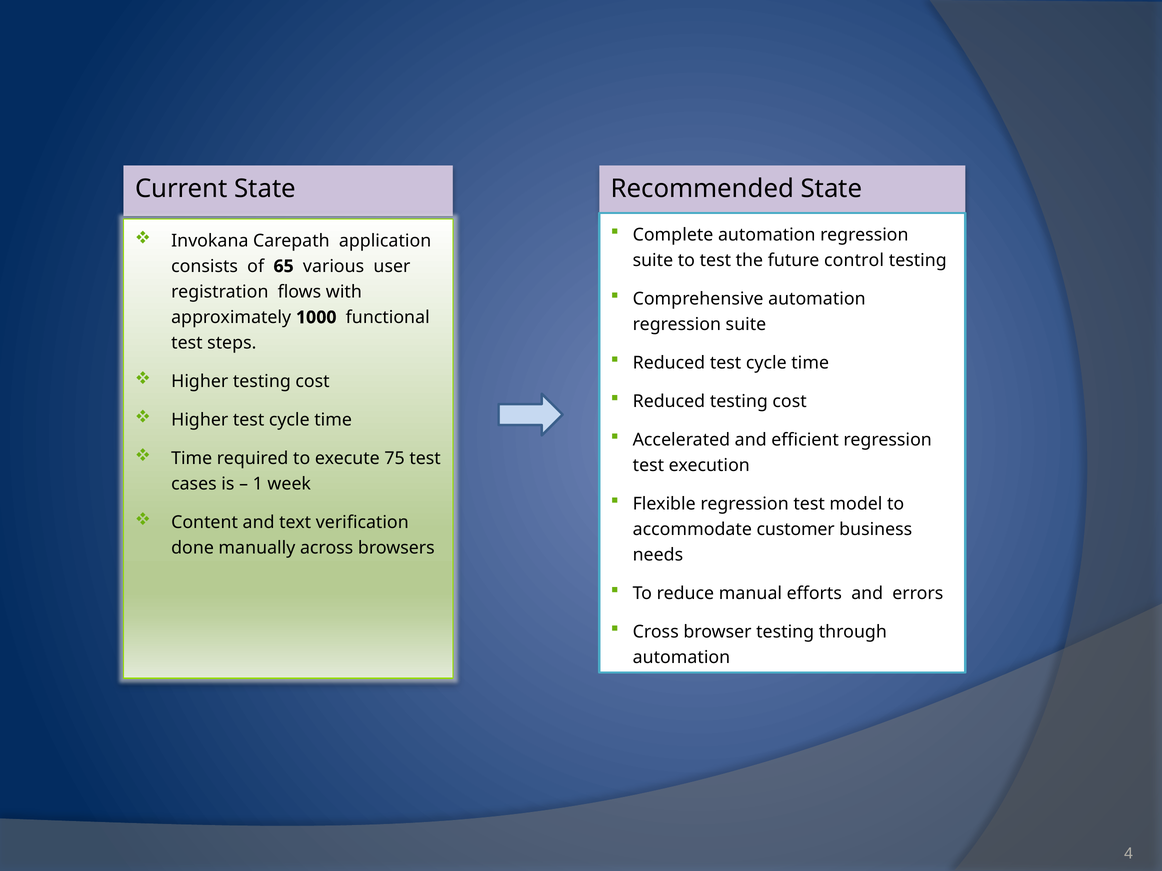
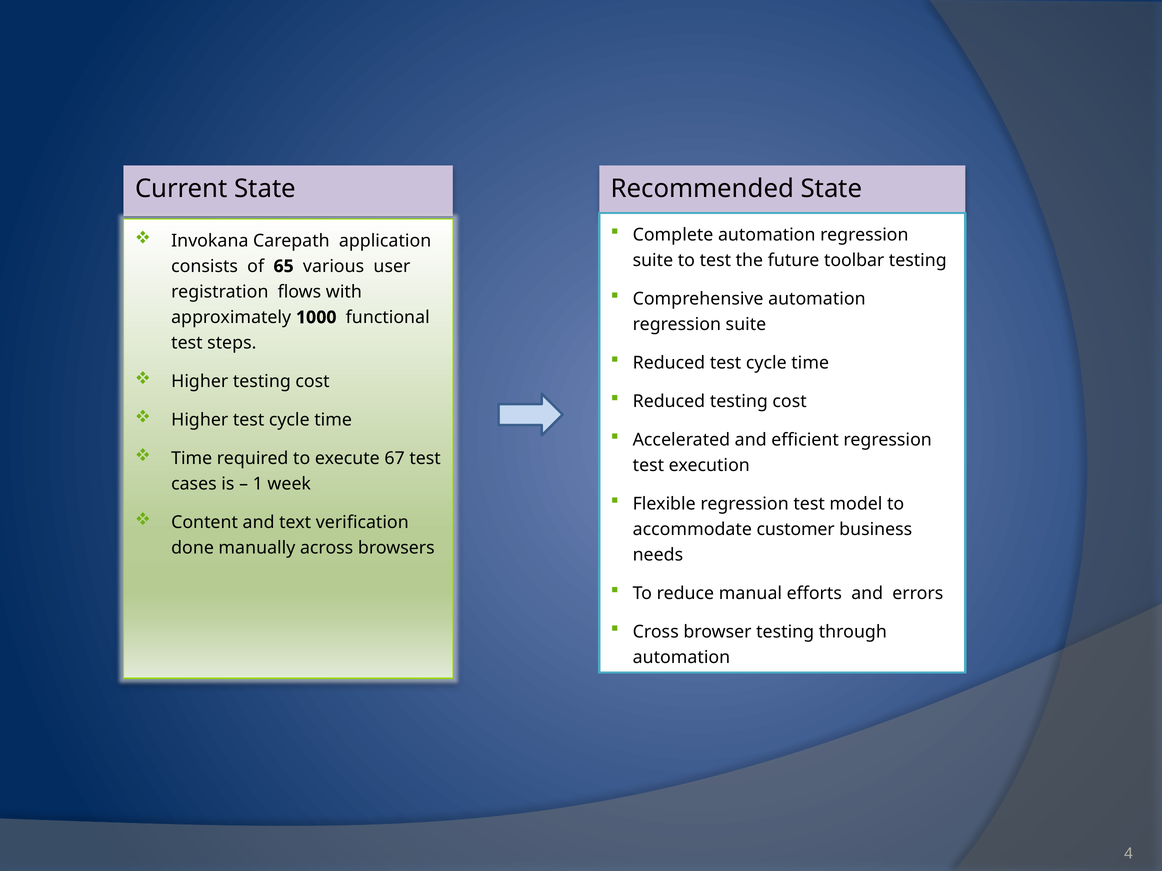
control: control -> toolbar (854, 261)
75: 75 -> 67 (395, 459)
